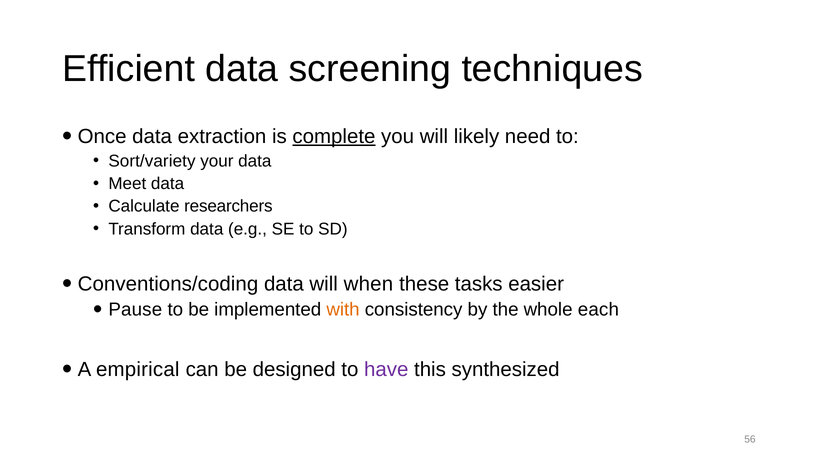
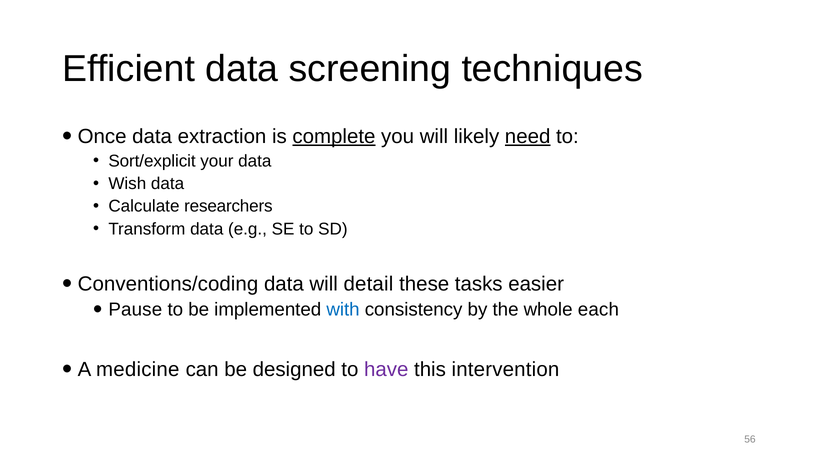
need underline: none -> present (528, 136)
Sort/variety: Sort/variety -> Sort/explicit (152, 161)
Meet: Meet -> Wish (127, 184)
when: when -> detail (368, 284)
with colour: orange -> blue (343, 310)
empirical: empirical -> medicine (138, 370)
synthesized: synthesized -> intervention (505, 370)
